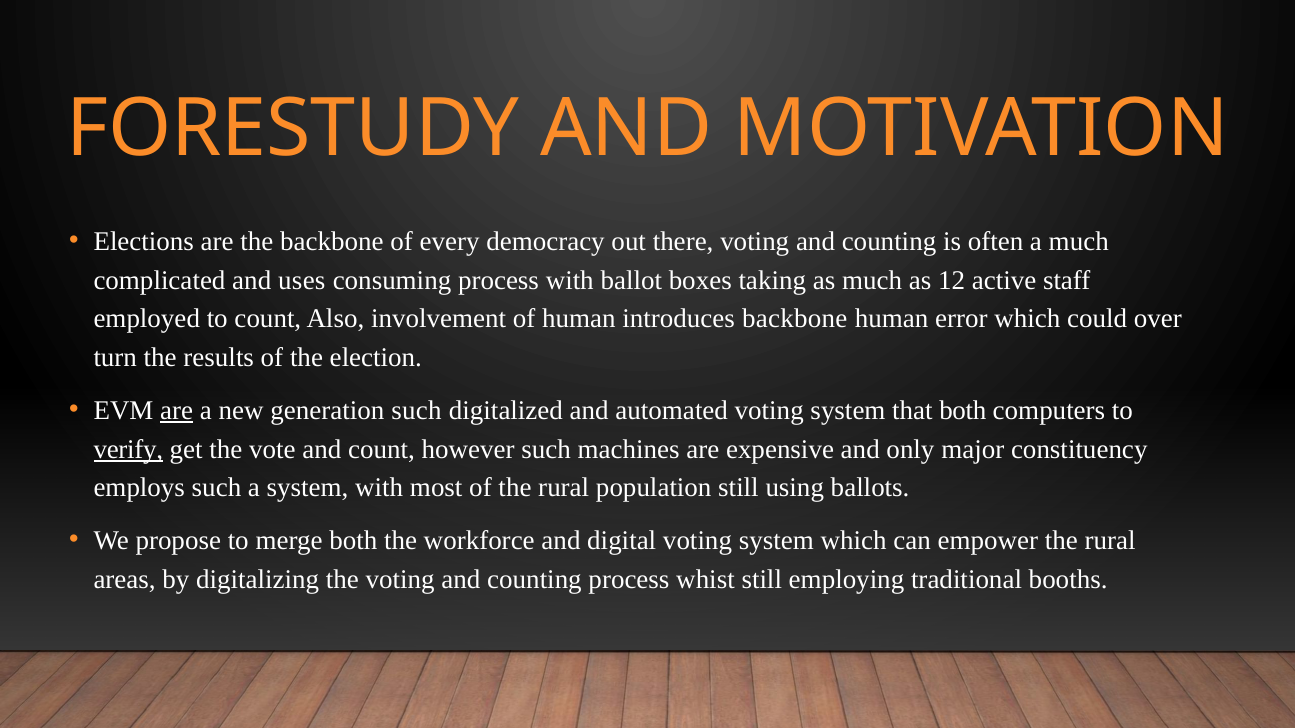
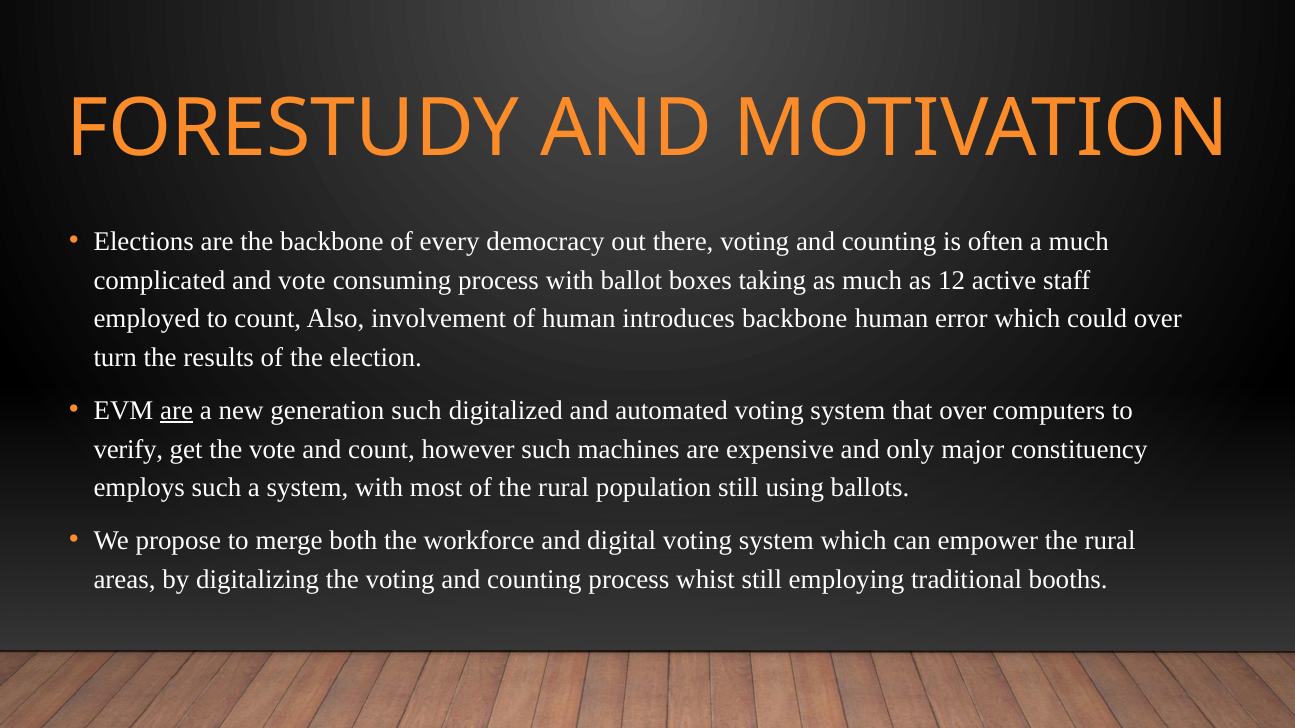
and uses: uses -> vote (302, 280)
that both: both -> over (963, 410)
verify underline: present -> none (128, 449)
